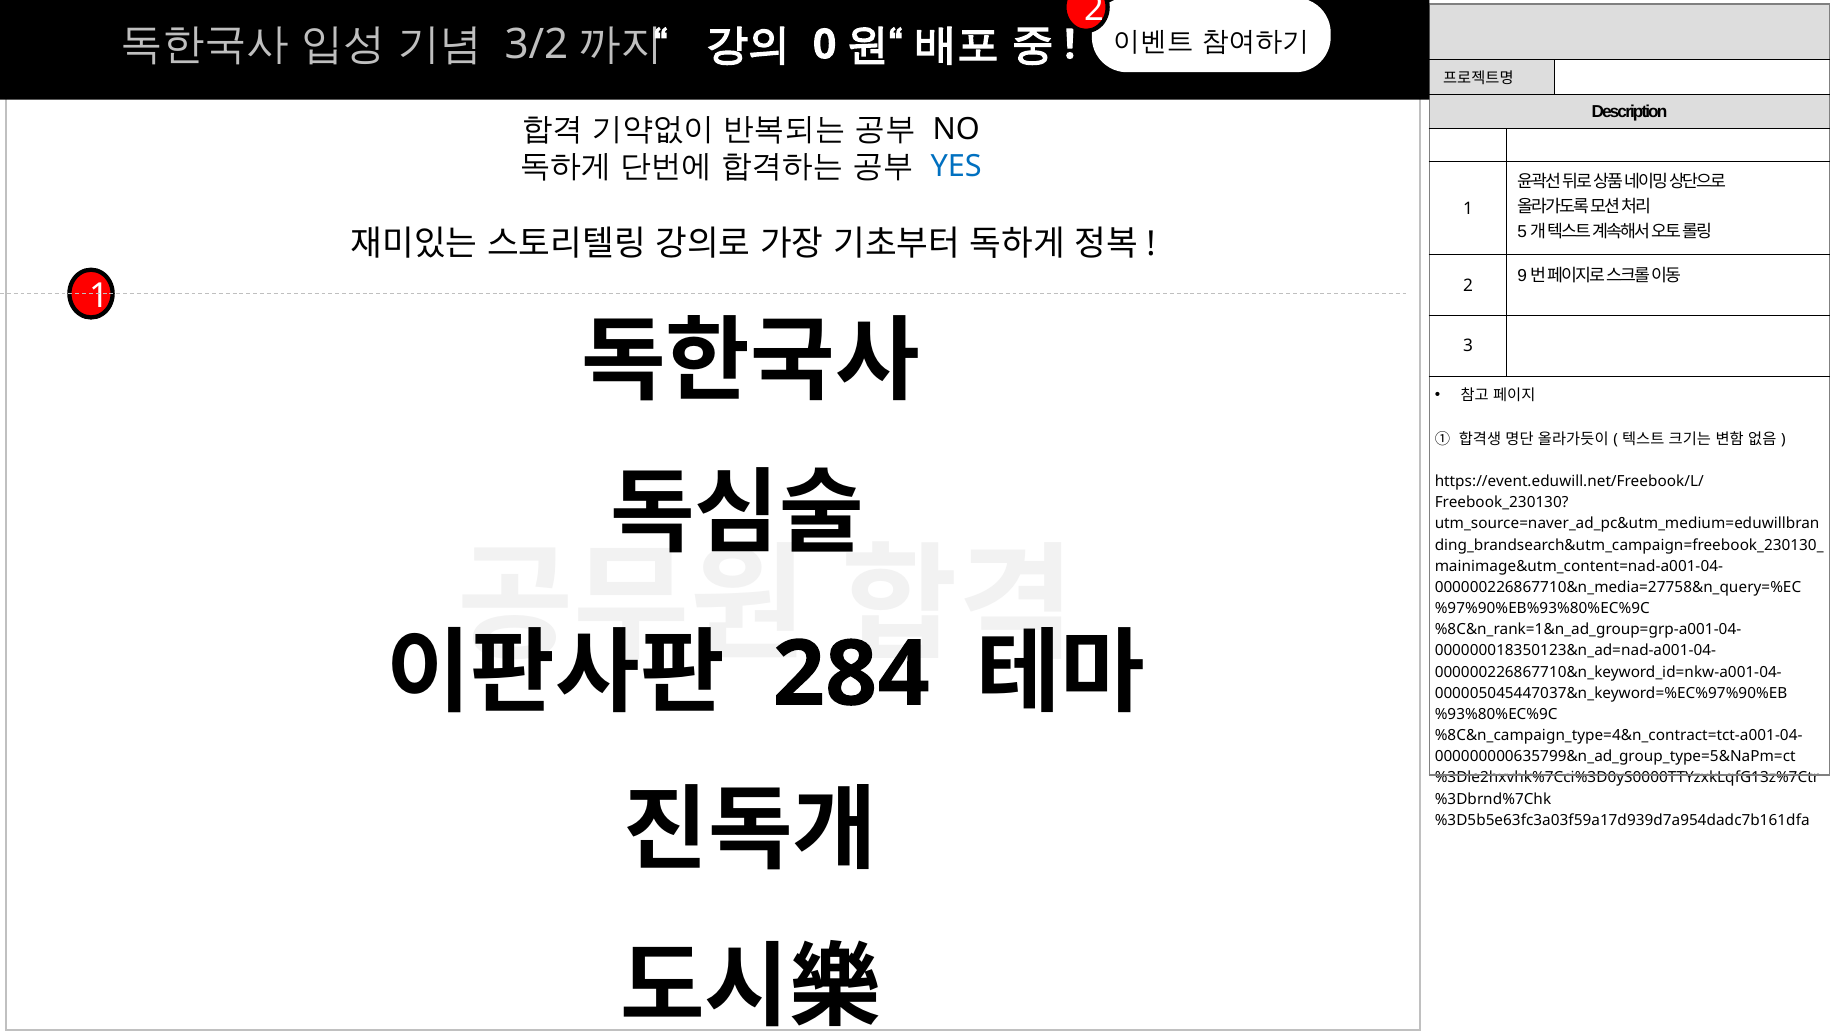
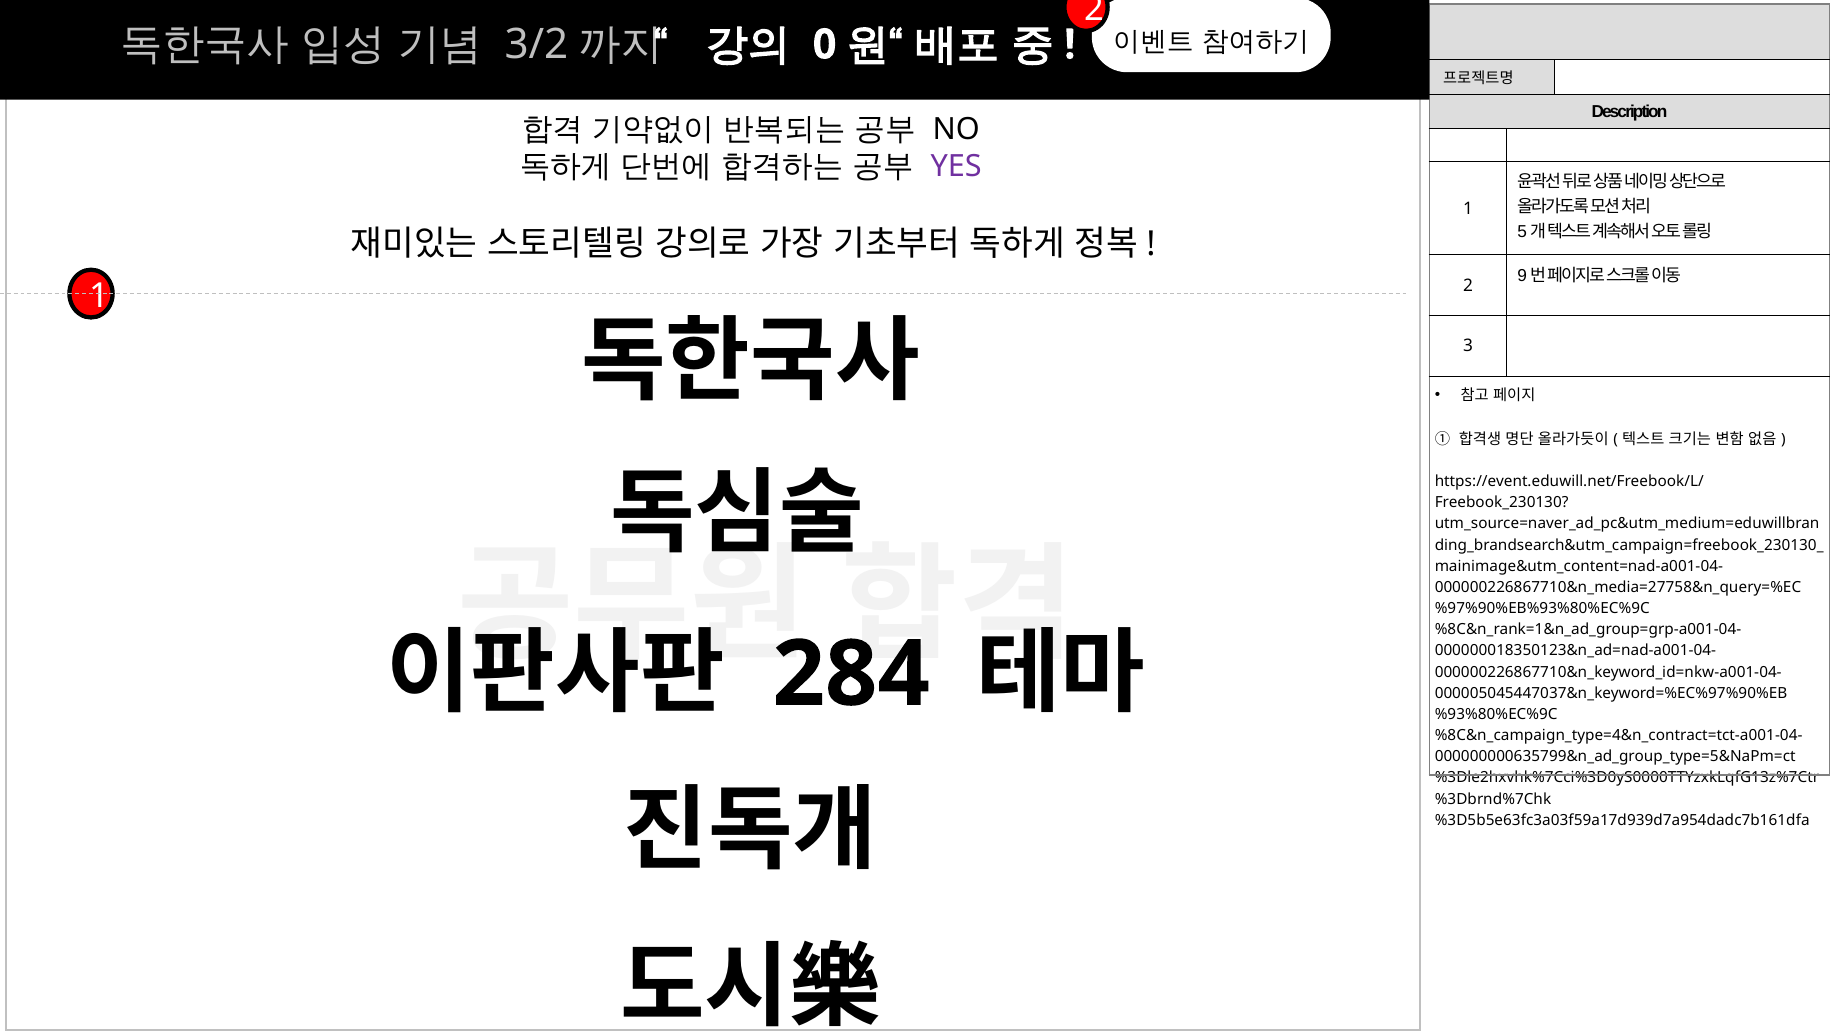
YES colour: blue -> purple (956, 166)
